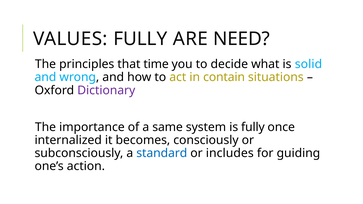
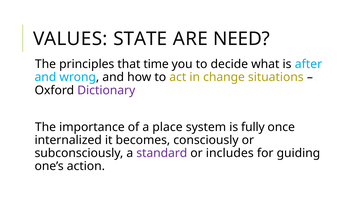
VALUES FULLY: FULLY -> STATE (140, 39)
solid: solid -> after (309, 64)
contain: contain -> change (224, 77)
same: same -> place (167, 127)
standard colour: blue -> purple (162, 153)
